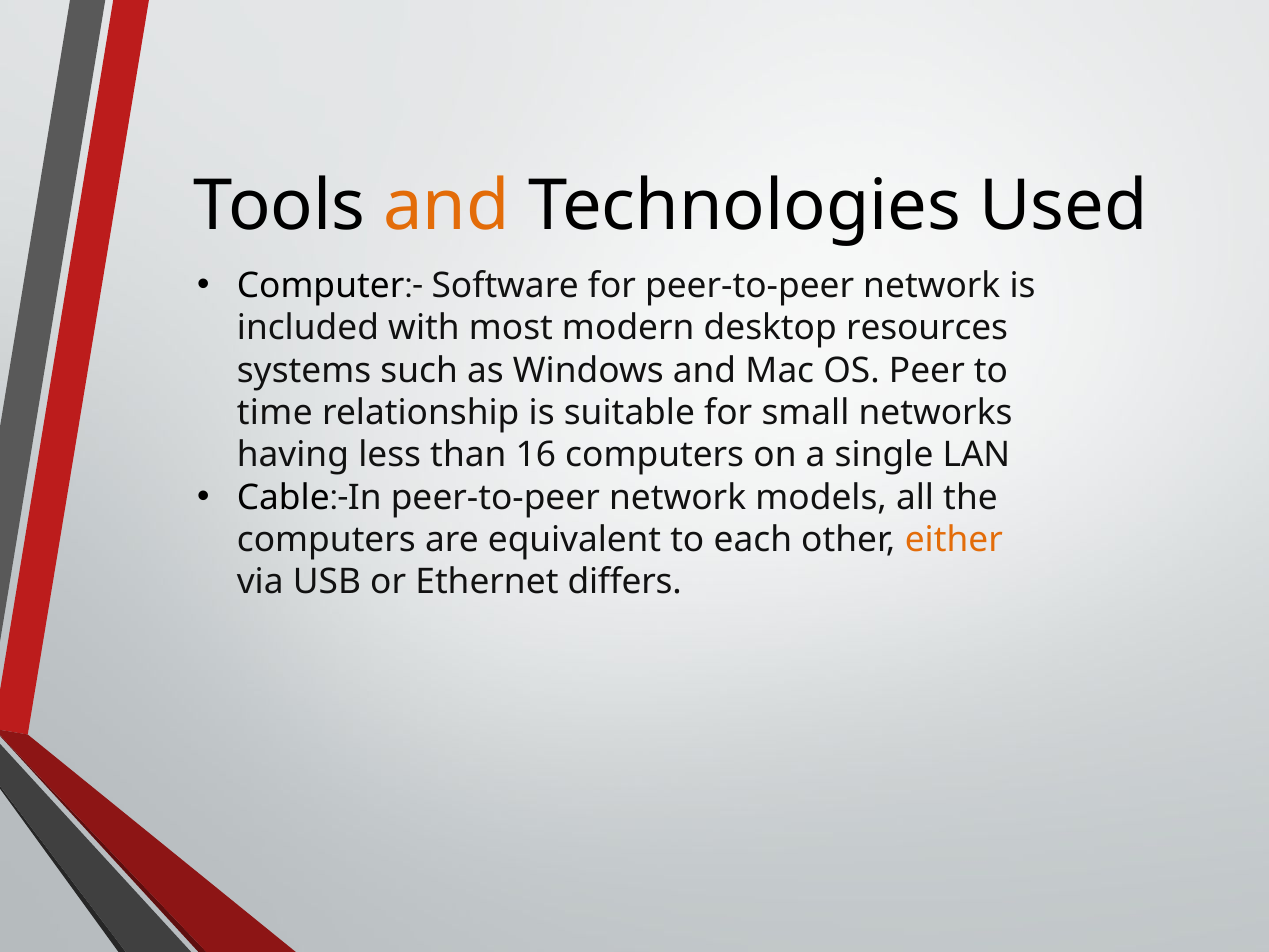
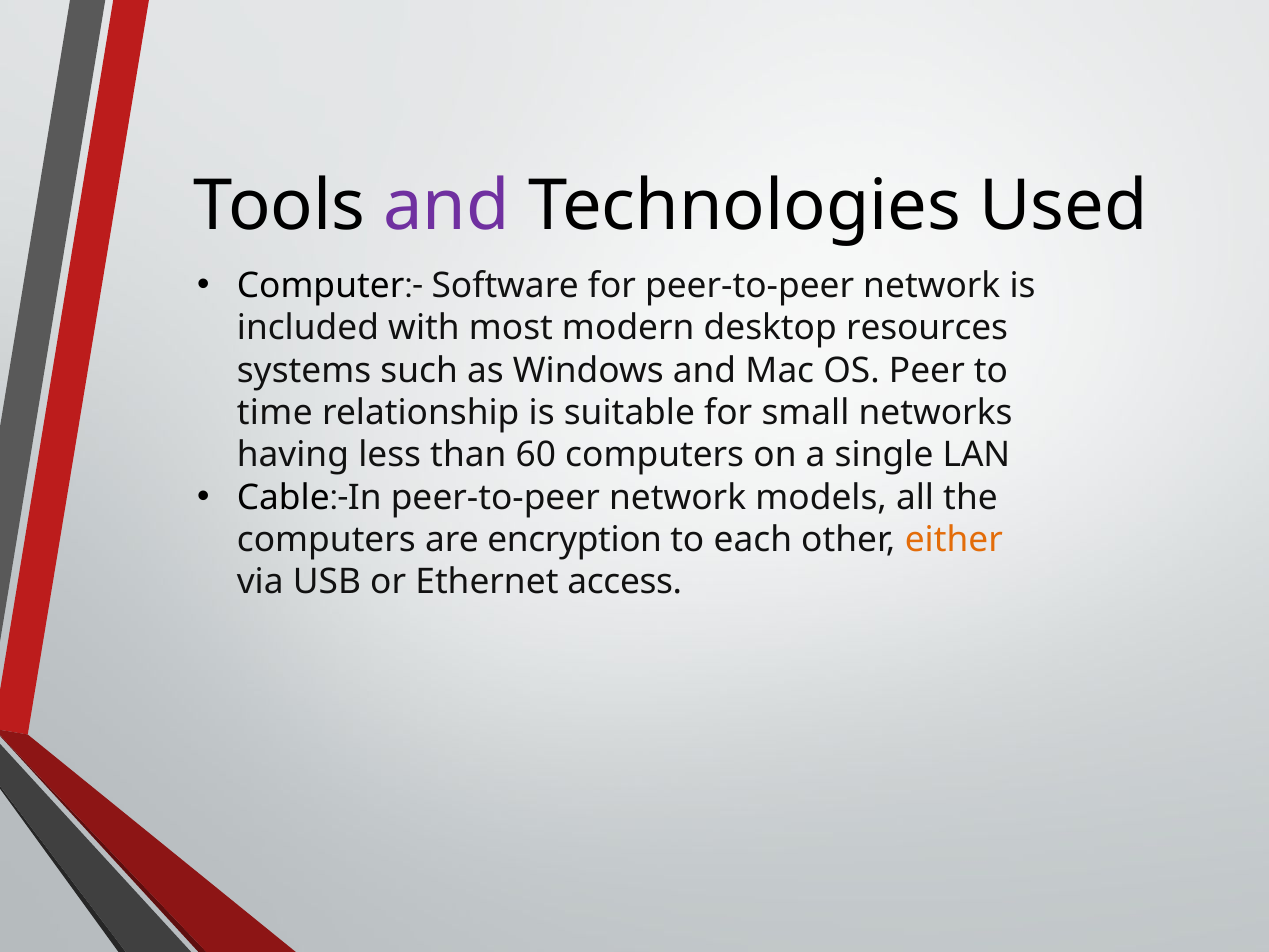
and colour: orange -> purple (447, 206)
16: 16 -> 60 (536, 455)
equivalent: equivalent -> encryption (575, 540)
differs: differs -> access (625, 582)
